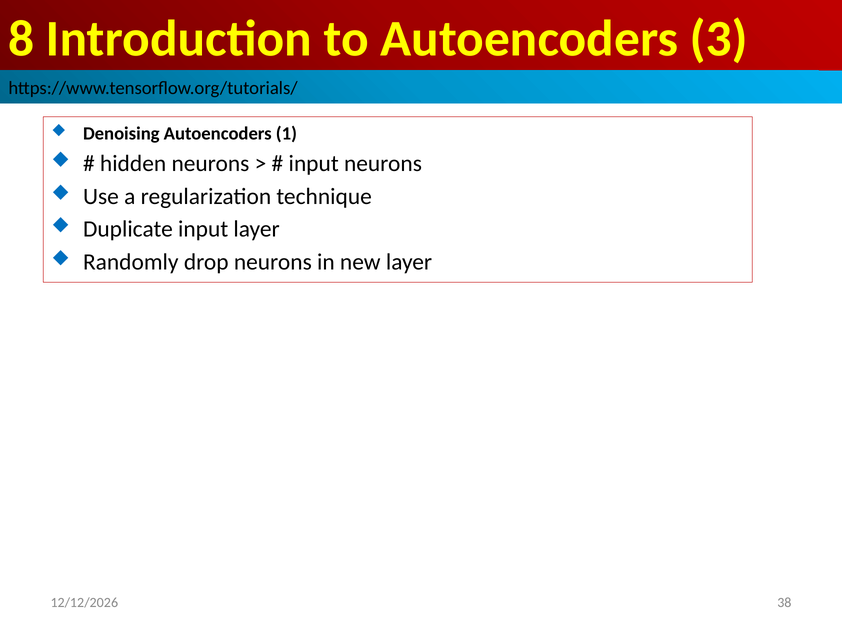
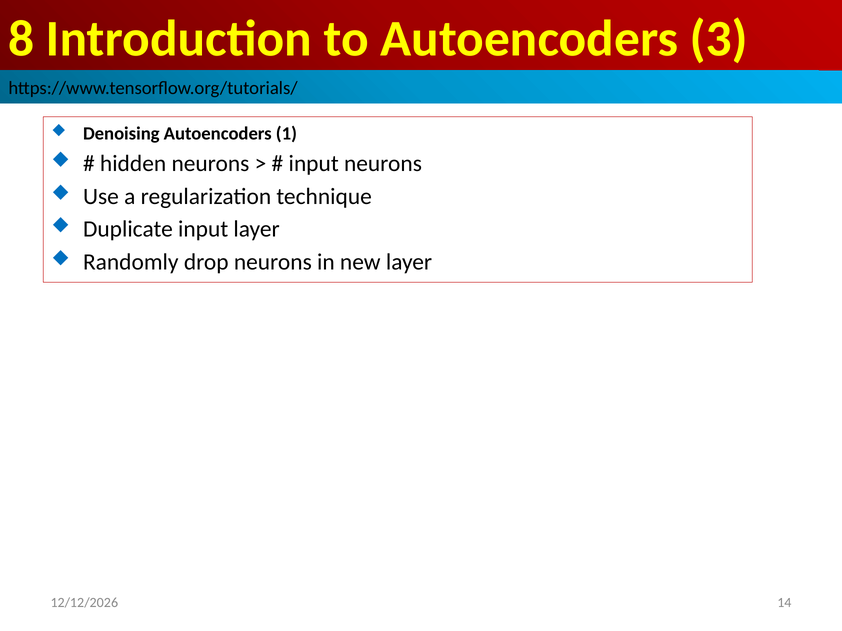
38: 38 -> 14 (784, 603)
